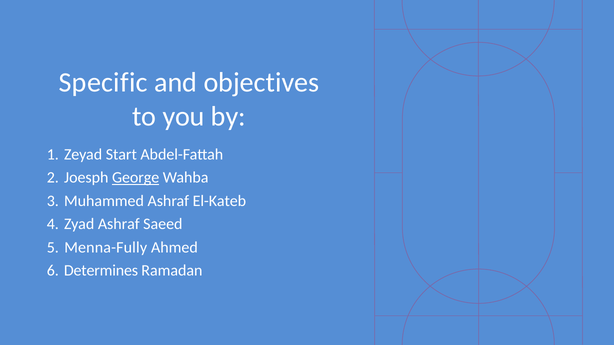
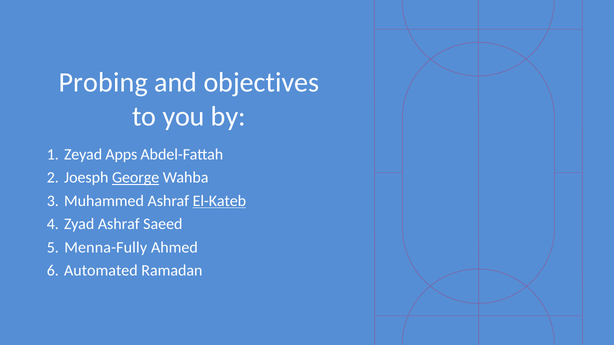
Specific: Specific -> Probing (103, 83)
Start: Start -> Apps (121, 155)
El-Kateb underline: none -> present (219, 201)
Determines: Determines -> Automated (101, 271)
